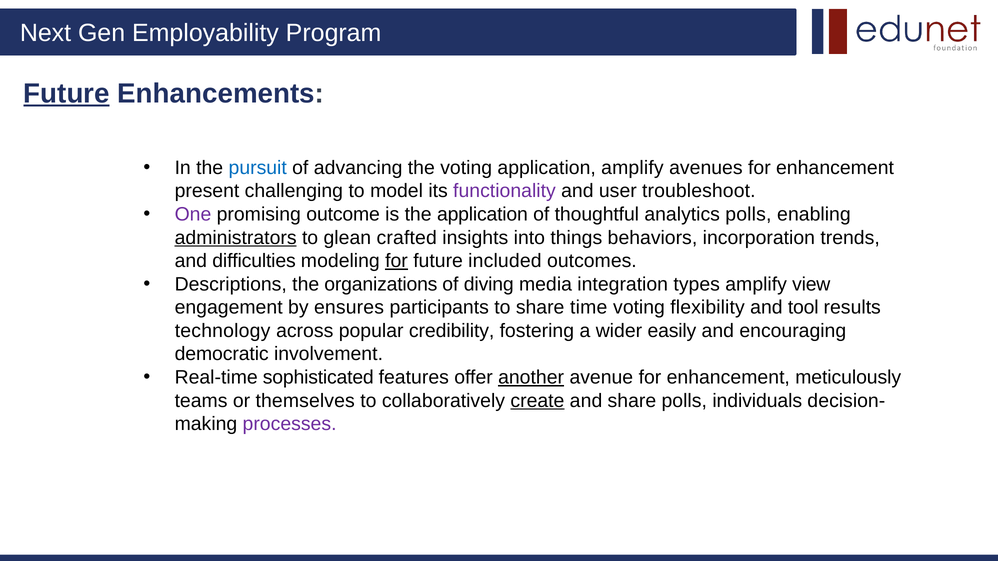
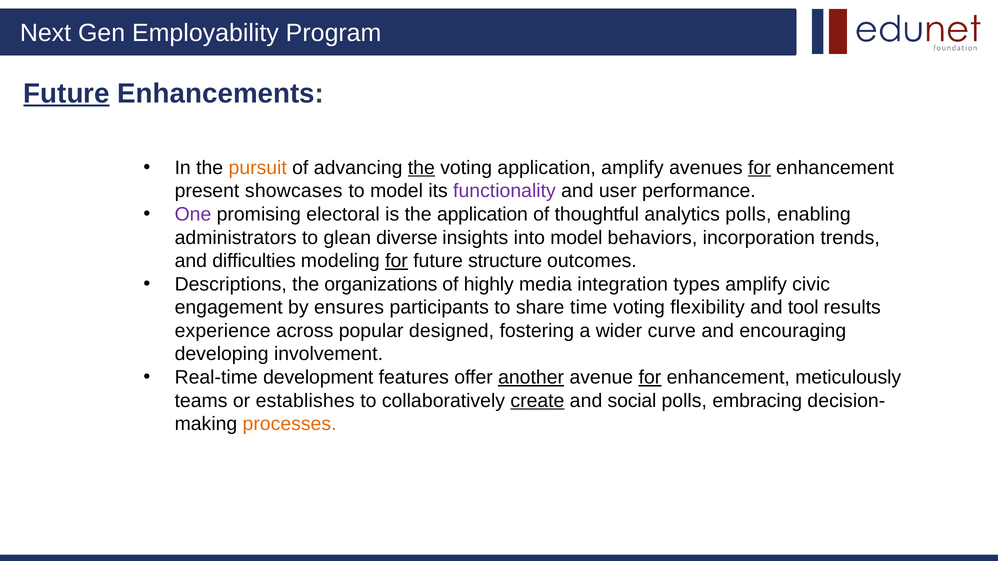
pursuit colour: blue -> orange (258, 168)
the underline: none -> present (421, 168)
for underline: none -> present (759, 168)
challenging: challenging -> showcases (294, 191)
troubleshoot: troubleshoot -> performance (699, 191)
outcome: outcome -> electoral (343, 215)
administrators underline: present -> none (236, 238)
crafted: crafted -> diverse (407, 238)
into things: things -> model (576, 238)
included: included -> structure (505, 261)
diving: diving -> highly (489, 284)
view: view -> civic (811, 284)
technology: technology -> experience (223, 331)
credibility: credibility -> designed (452, 331)
easily: easily -> curve (672, 331)
democratic: democratic -> developing (222, 354)
sophisticated: sophisticated -> development (318, 378)
for underline: none -> present (650, 378)
themselves: themselves -> establishes (305, 401)
and share: share -> social (632, 401)
individuals: individuals -> embracing (757, 401)
processes colour: purple -> orange (290, 424)
